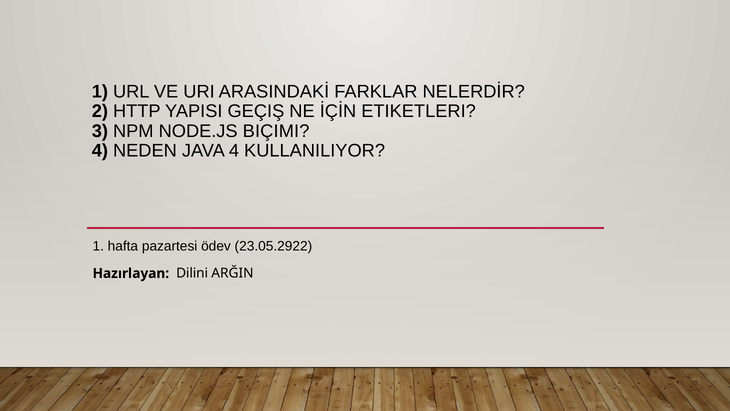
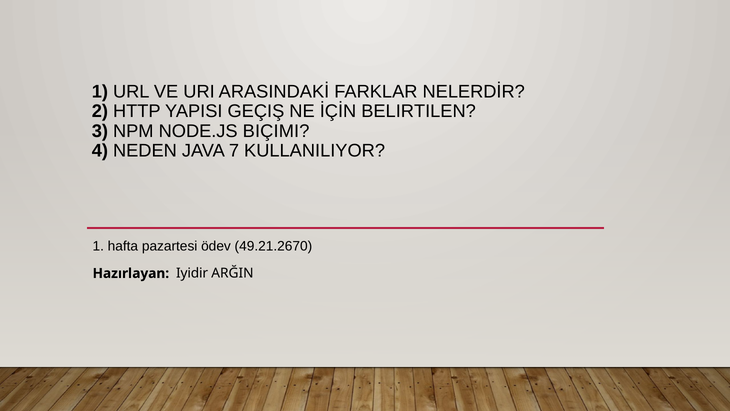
ETIKETLERI: ETIKETLERI -> BELIRTILEN (419, 111)
JAVA 4: 4 -> 7 (234, 151)
23.05.2922: 23.05.2922 -> 49.21.2670 (273, 246)
Dilini: Dilini -> Iyidir (192, 273)
